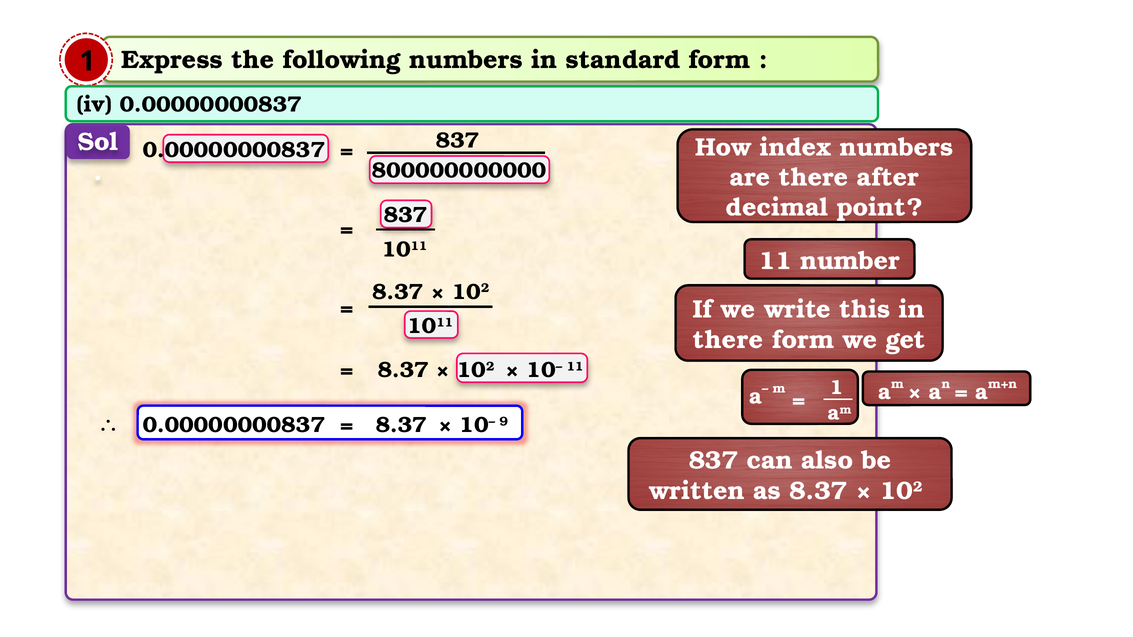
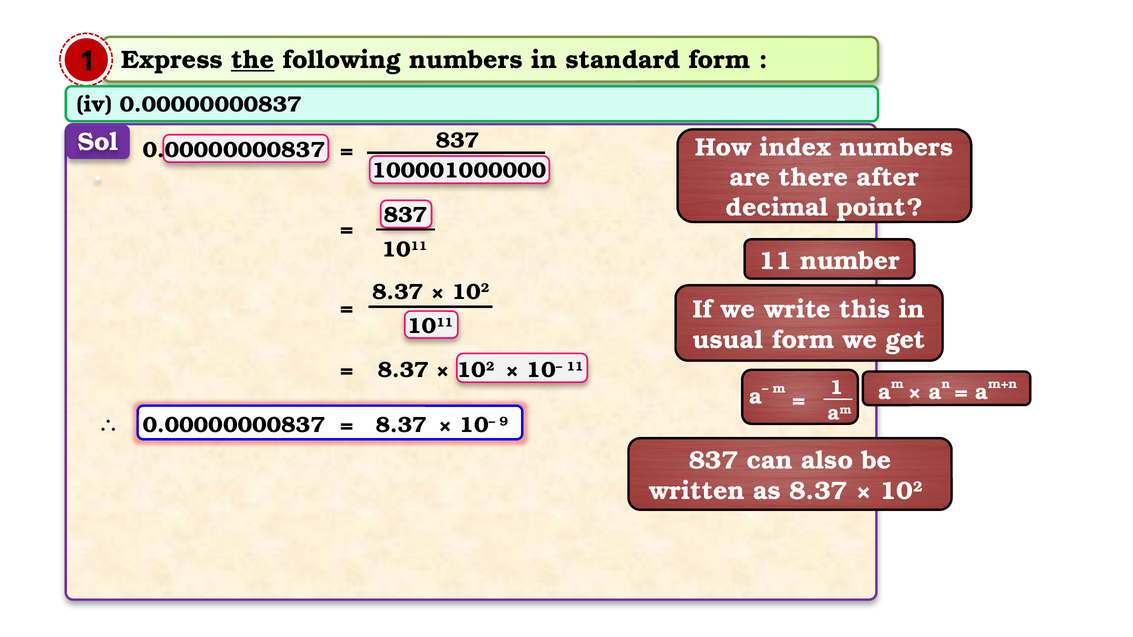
the underline: none -> present (253, 60)
800000000000: 800000000000 -> 100001000000 (459, 170)
there: there -> usual (728, 340)
